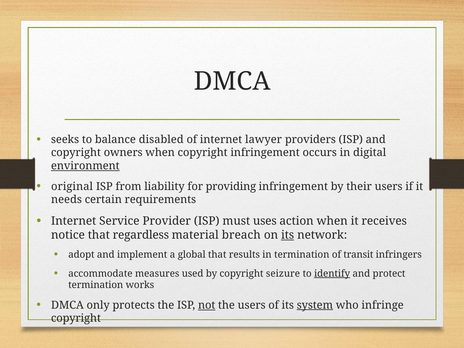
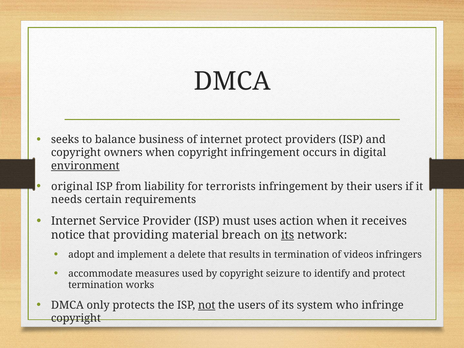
disabled: disabled -> business (161, 140)
internet lawyer: lawyer -> protect (264, 140)
providing: providing -> terrorists (231, 186)
regardless: regardless -> providing (141, 235)
global: global -> delete (192, 255)
transit: transit -> videos (358, 255)
identify underline: present -> none (332, 274)
system underline: present -> none (315, 305)
